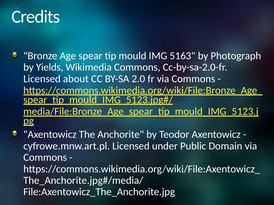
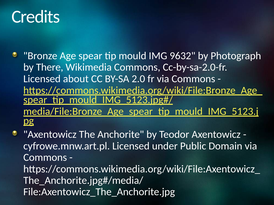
5163: 5163 -> 9632 (183, 56)
Yields: Yields -> There (50, 67)
